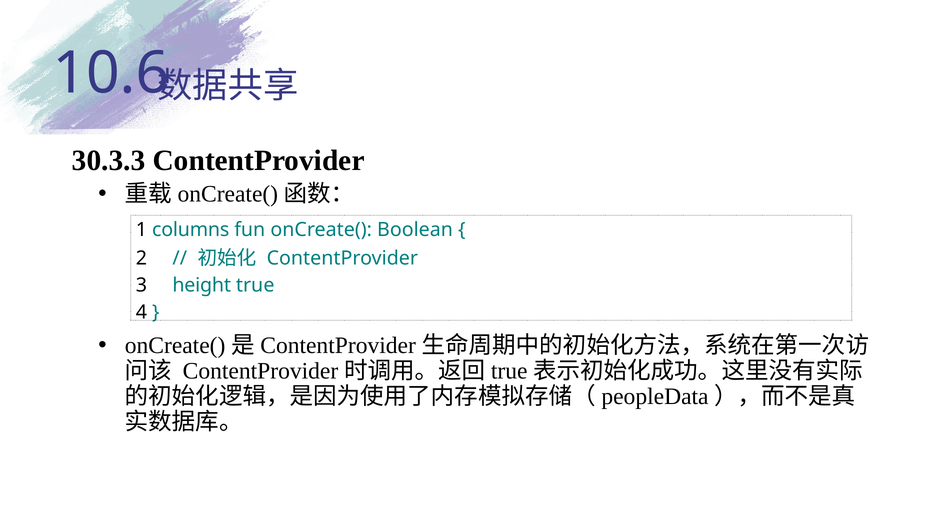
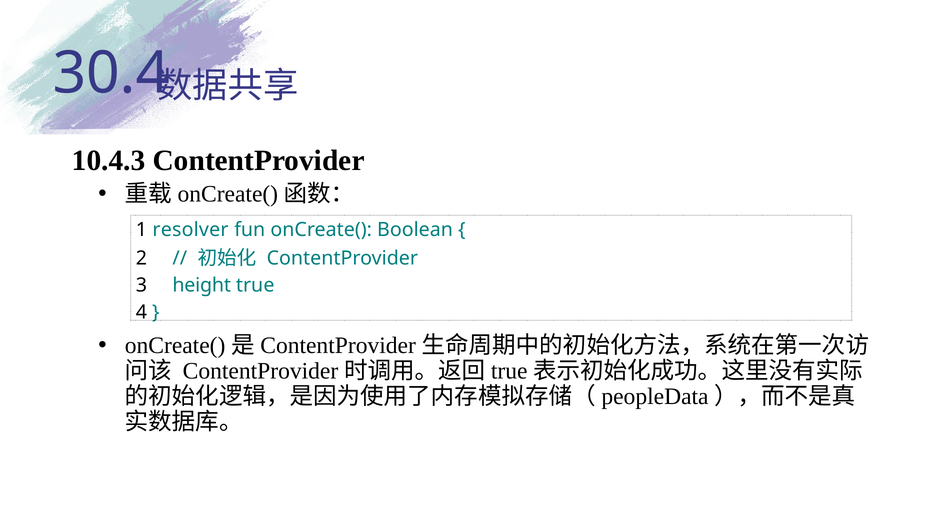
10.6: 10.6 -> 30.4 (111, 73)
30.3.3: 30.3.3 -> 10.4.3 (109, 160)
columns: columns -> resolver (190, 230)
